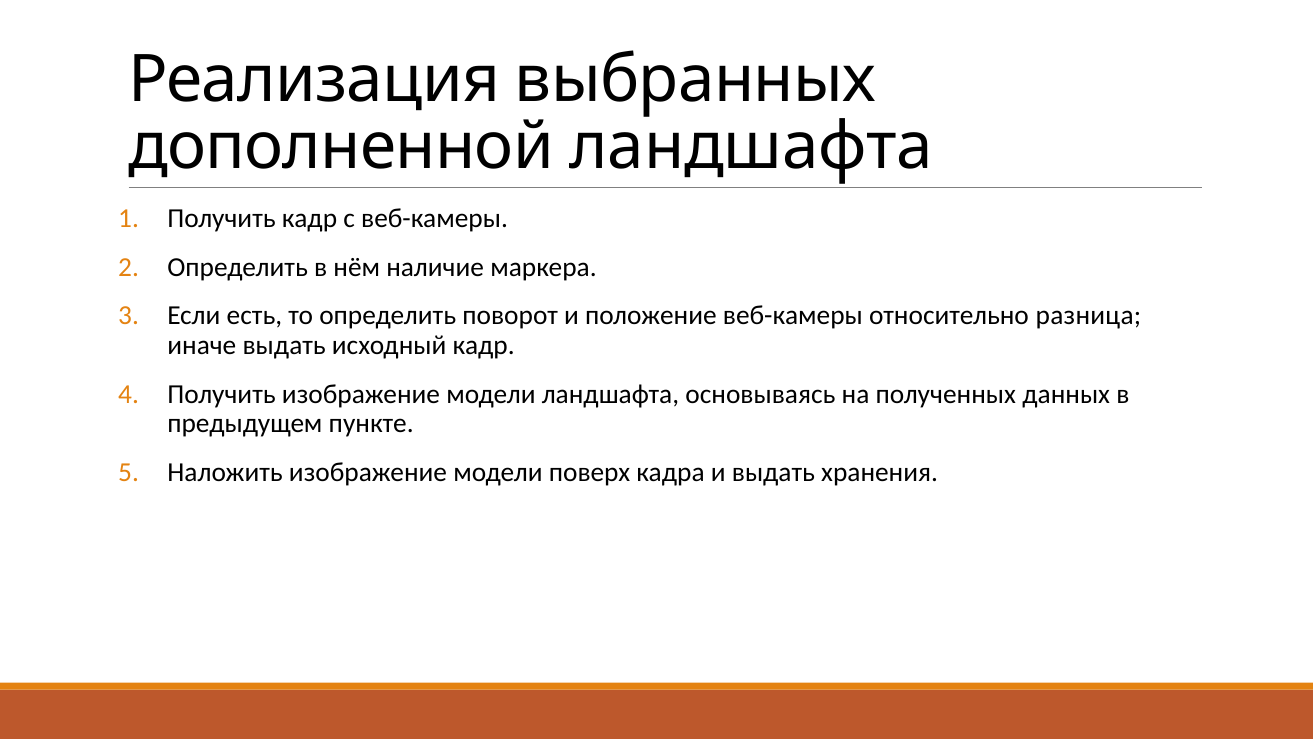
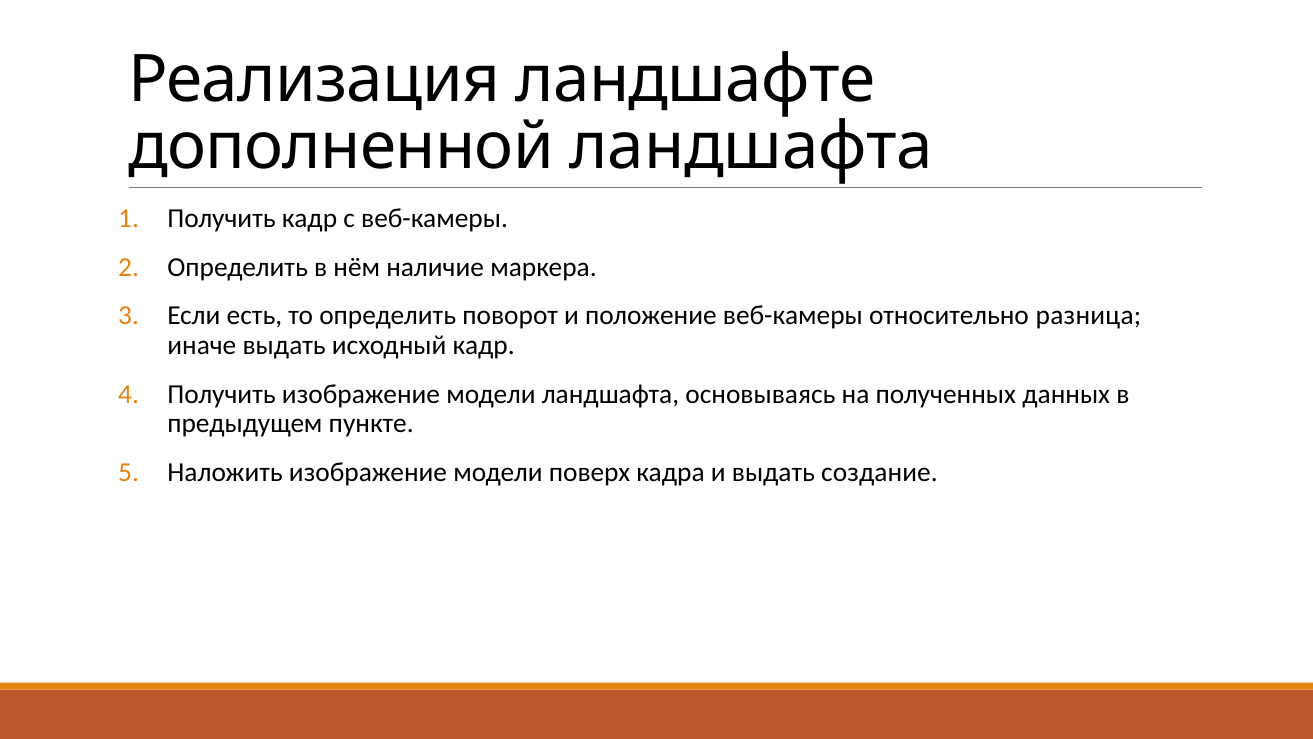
выбранных: выбранных -> ландшафте (695, 80)
хранения: хранения -> создание (880, 472)
